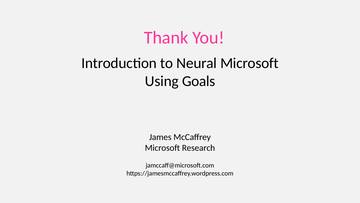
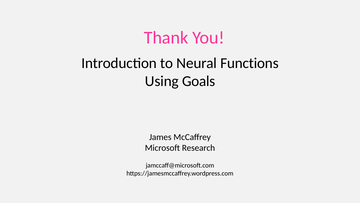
Neural Microsoft: Microsoft -> Functions (249, 63)
